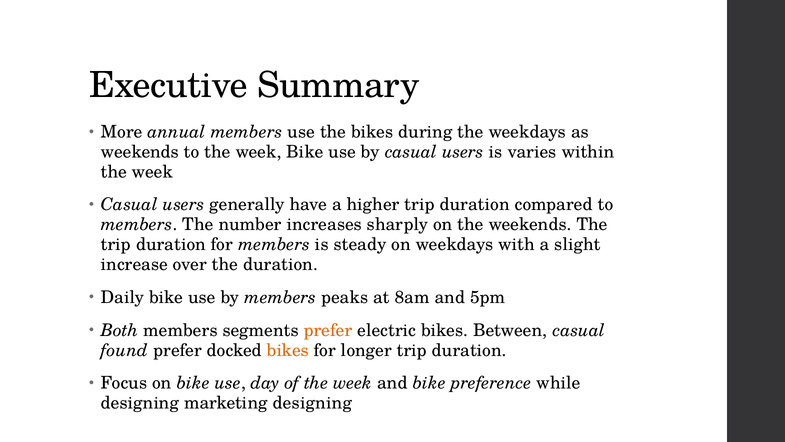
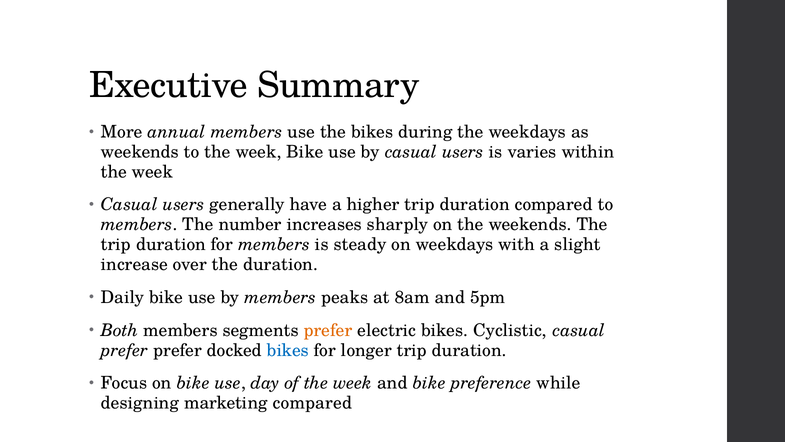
Between: Between -> Cyclistic (510, 330)
found: found -> prefer (124, 350)
bikes colour: orange -> blue (288, 350)
marketing designing: designing -> compared (312, 403)
